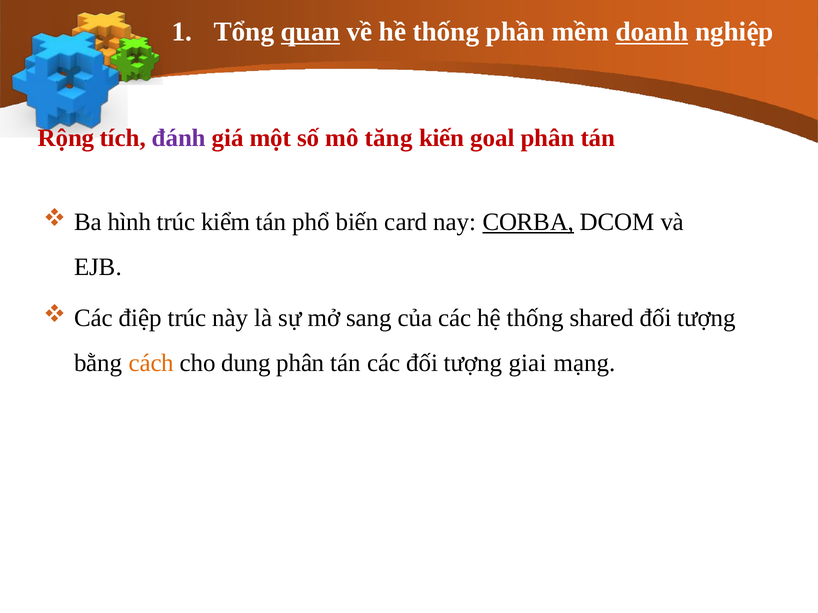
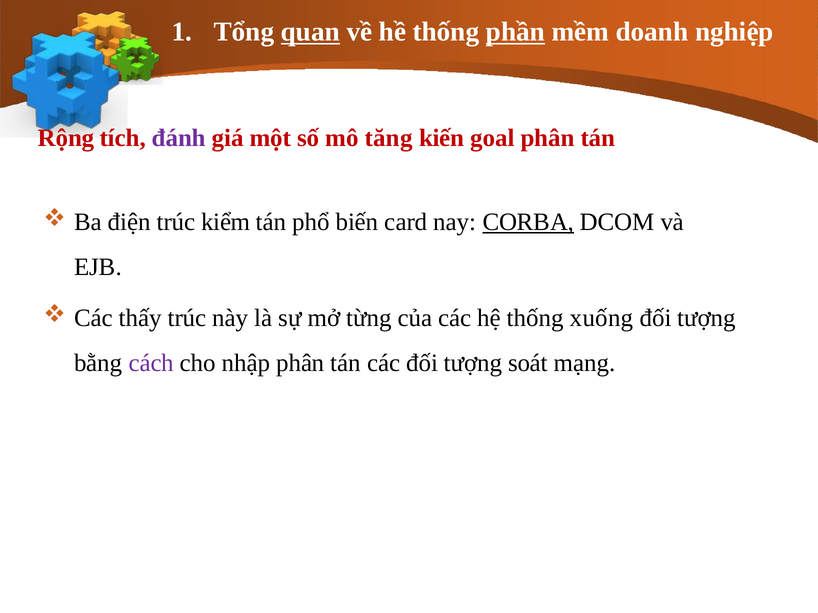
phần underline: none -> present (515, 32)
doanh underline: present -> none (652, 32)
hình: hình -> điện (129, 222)
điệp: điệp -> thấy (140, 318)
sang: sang -> từng (369, 318)
shared: shared -> xuống (602, 318)
cách colour: orange -> purple (151, 363)
dung: dung -> nhập (246, 363)
giai: giai -> soát (528, 363)
